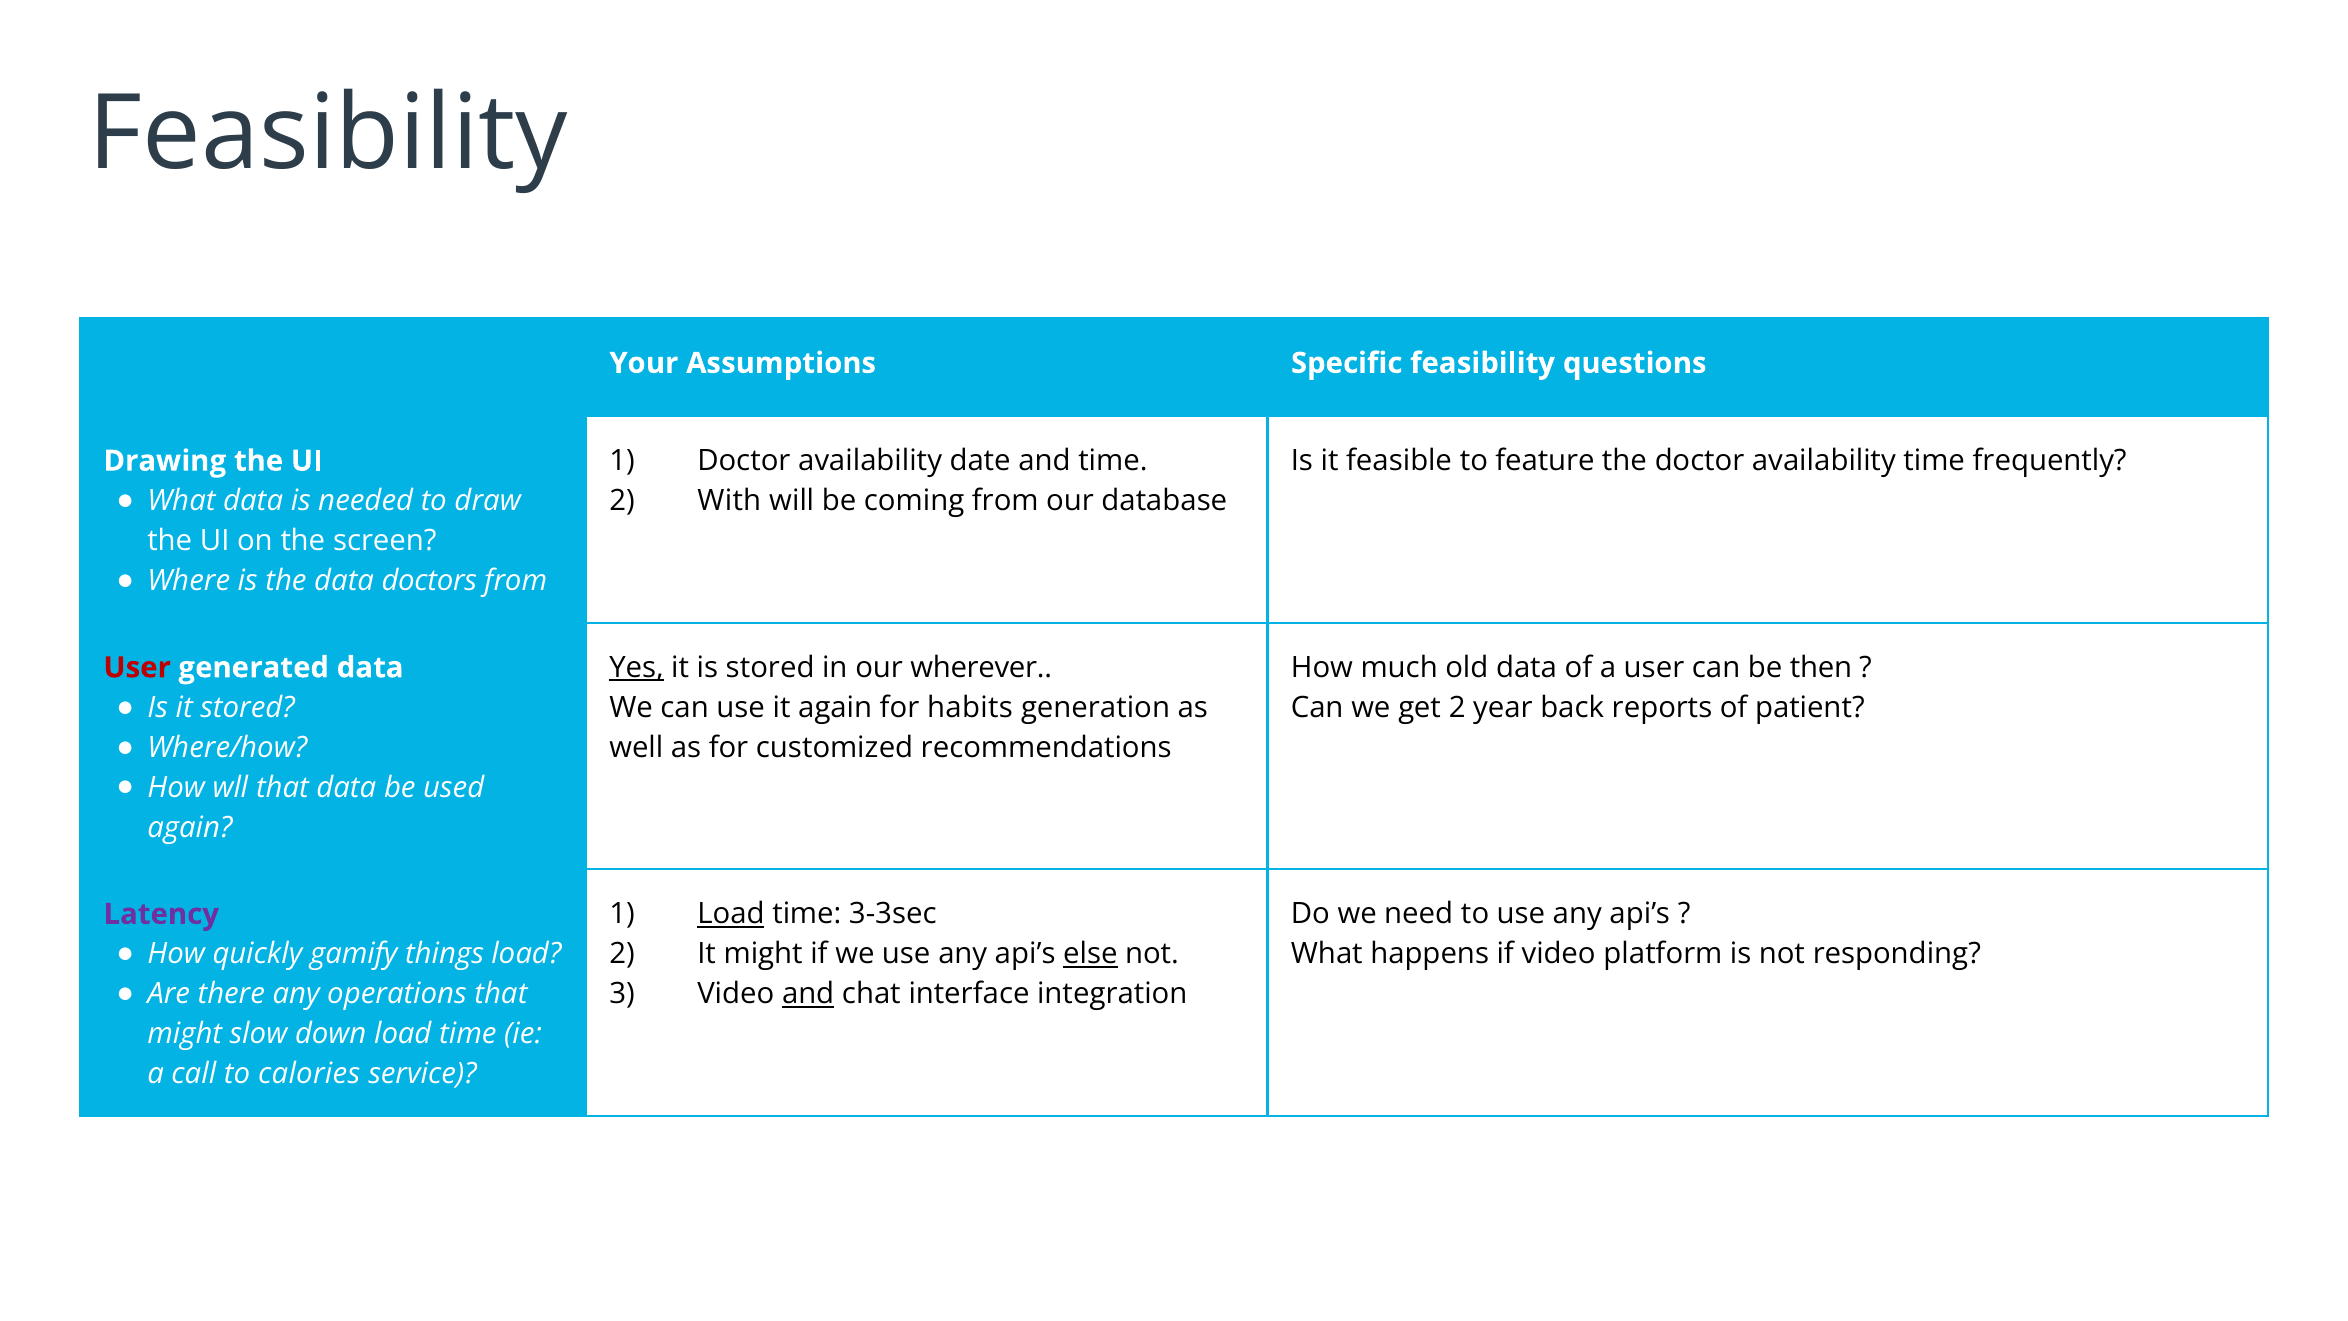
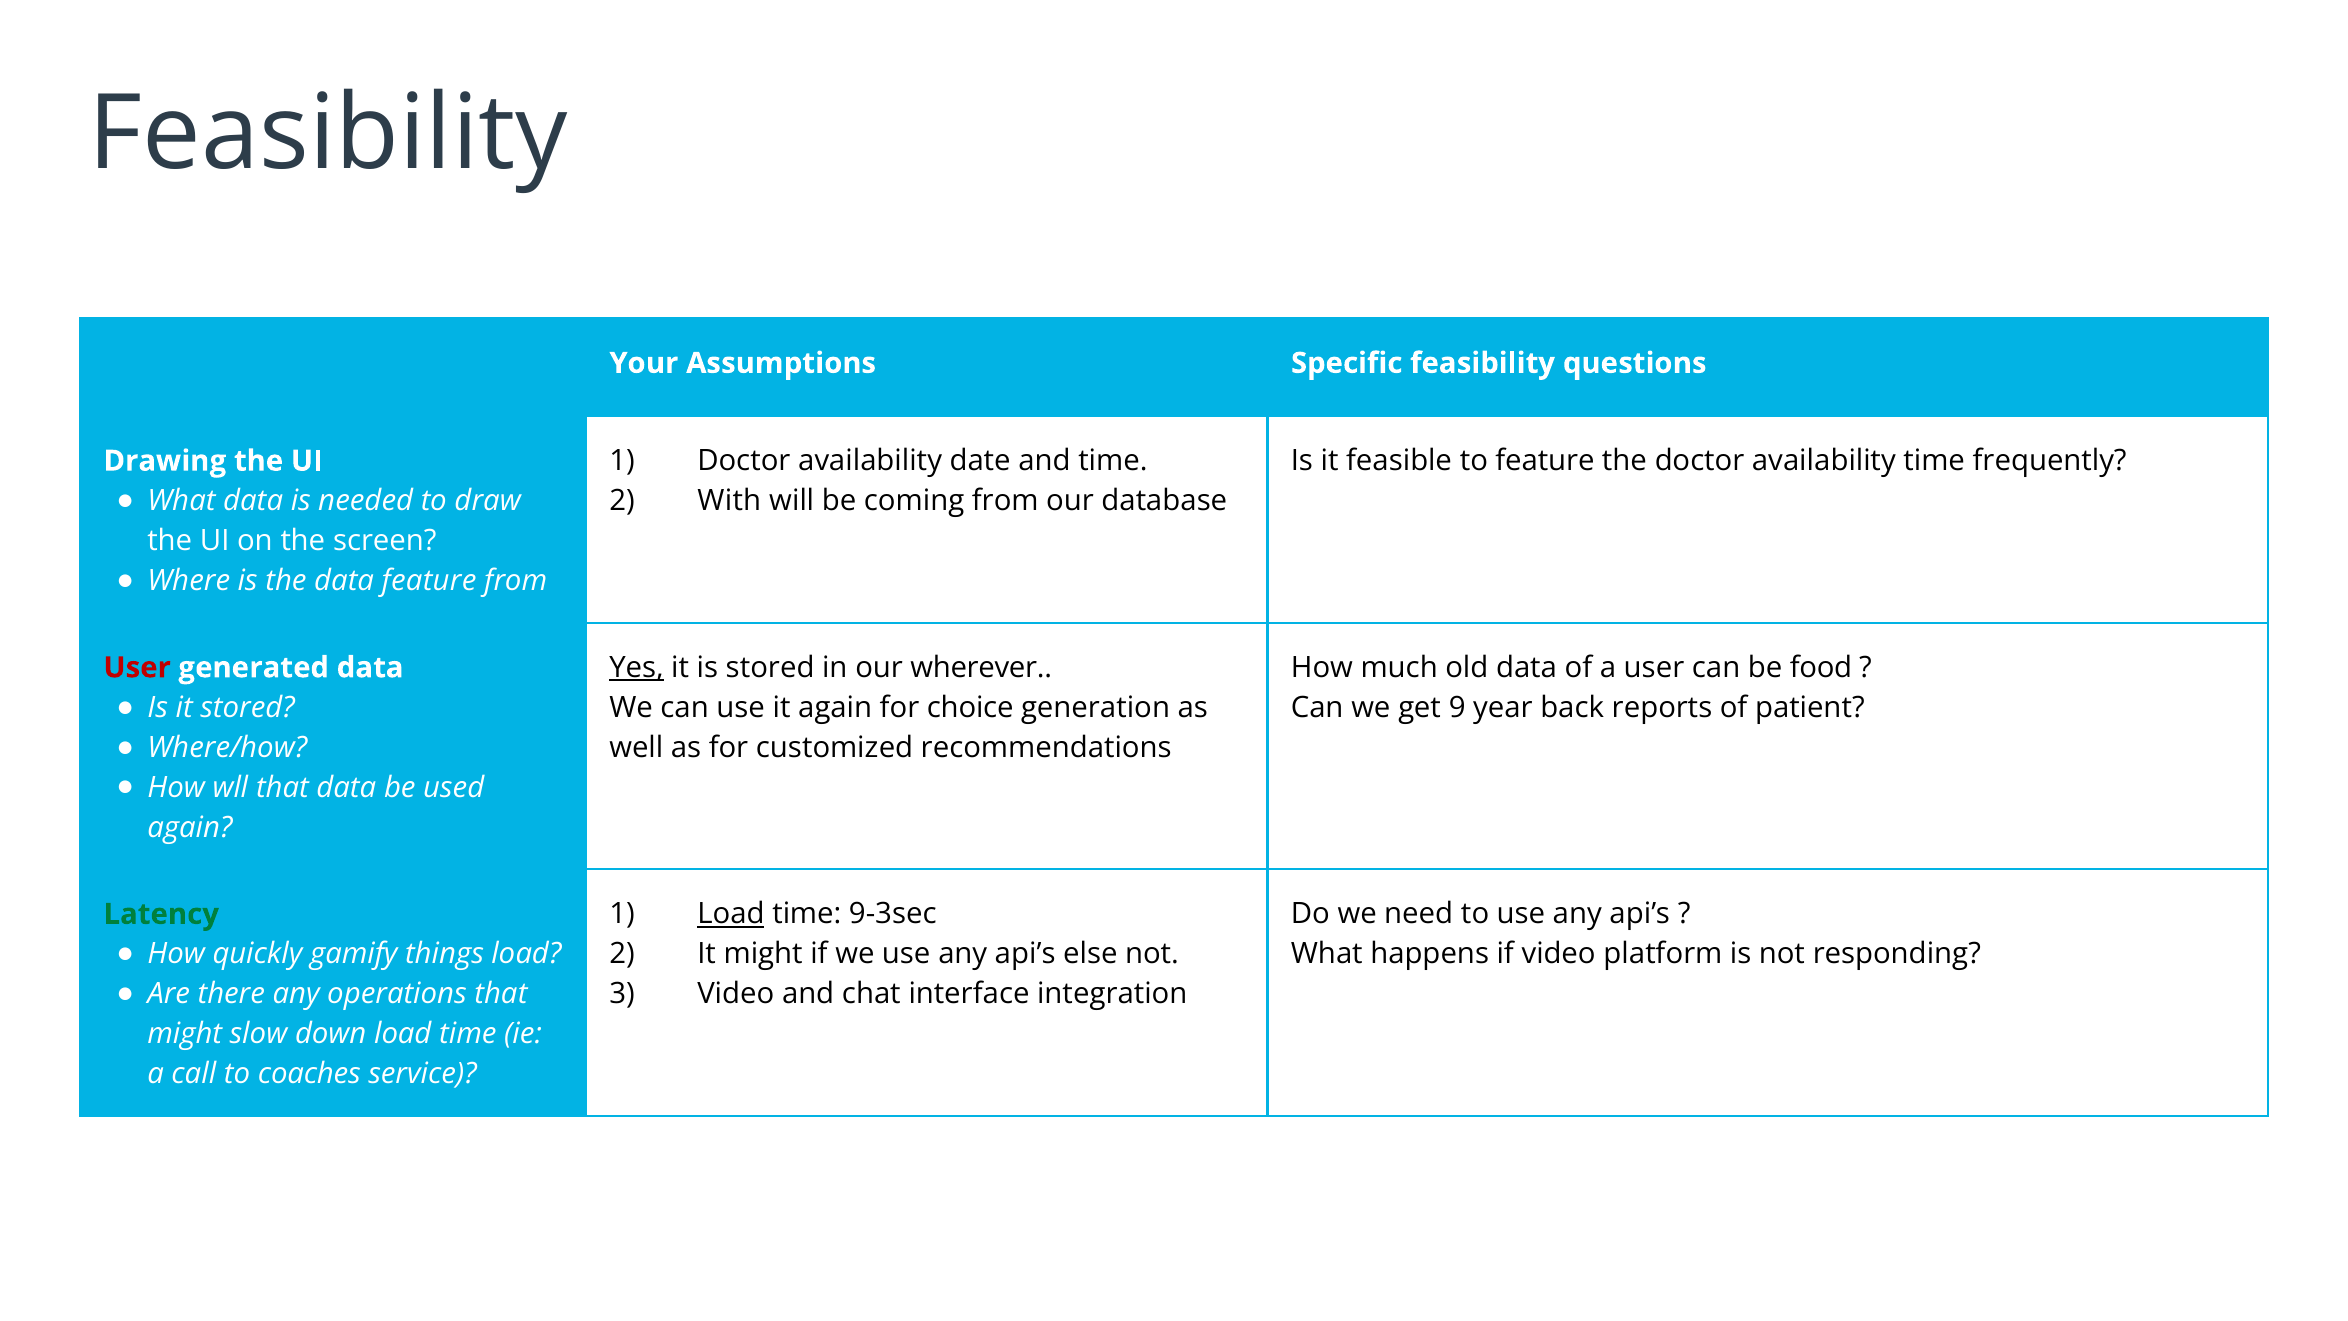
data doctors: doctors -> feature (429, 581)
then: then -> food (1821, 668)
habits: habits -> choice (970, 707)
get 2: 2 -> 9 (1457, 707)
Latency colour: purple -> green (161, 914)
3-3sec: 3-3sec -> 9-3sec (893, 914)
else underline: present -> none (1090, 954)
and underline: present -> none (808, 994)
calories: calories -> coaches (309, 1074)
